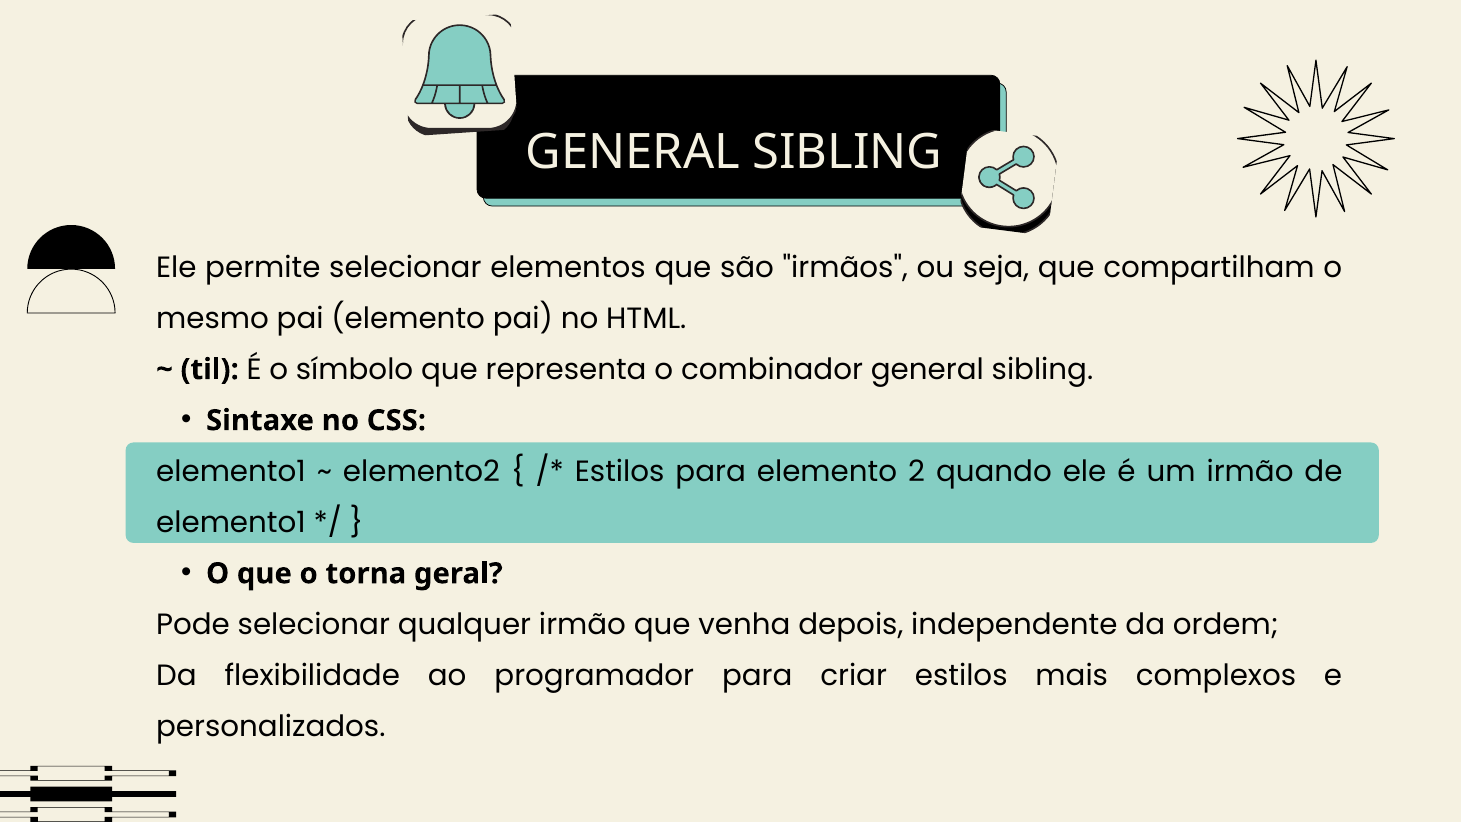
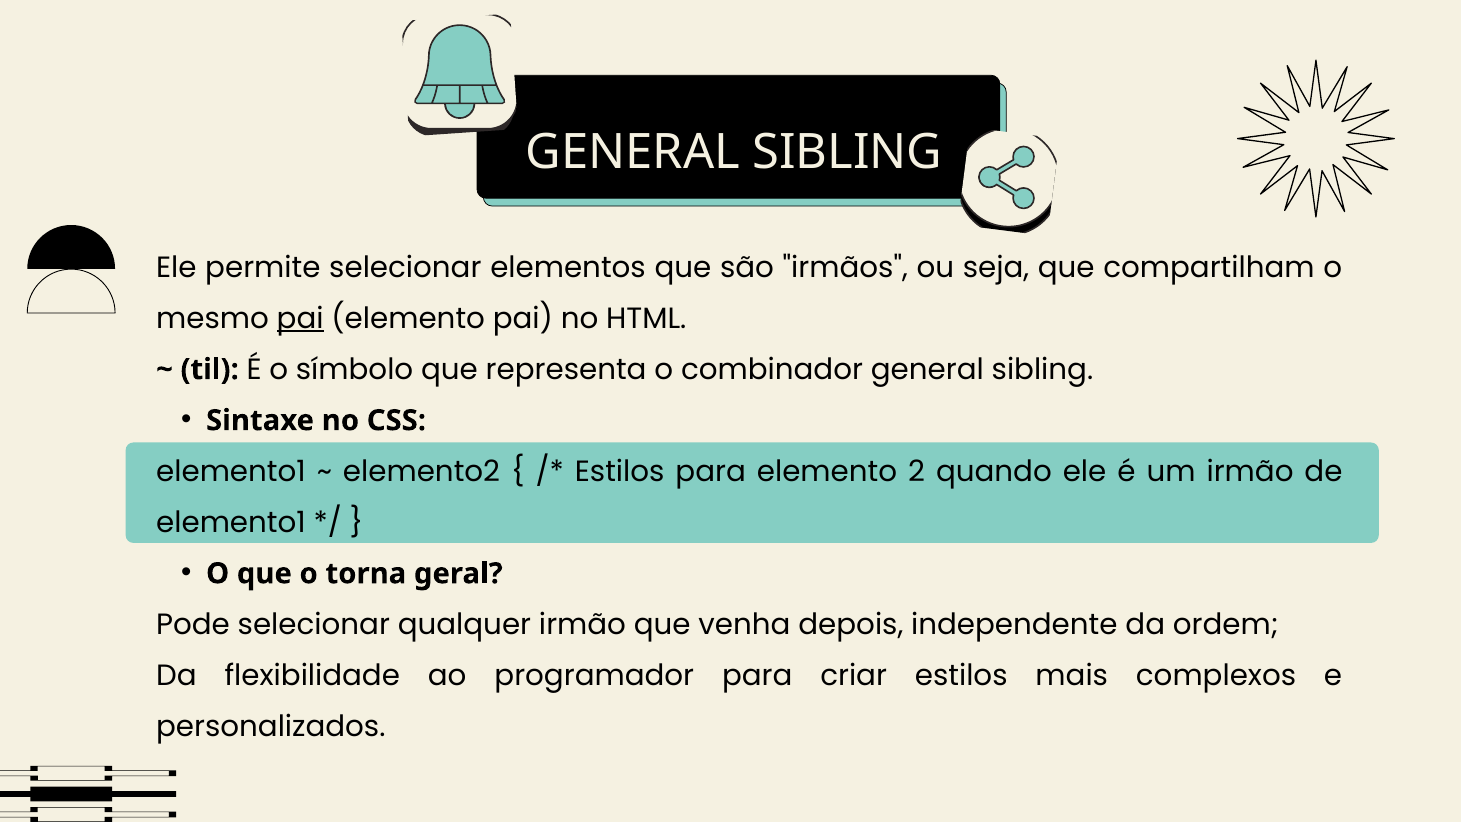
pai underline: none -> present (300, 318)
